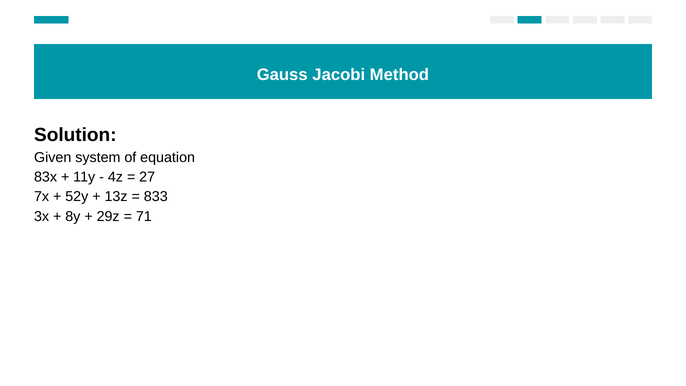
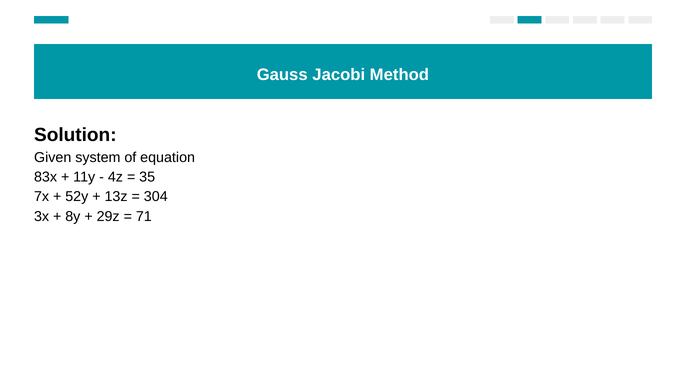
27: 27 -> 35 (147, 177)
833: 833 -> 304 (156, 197)
